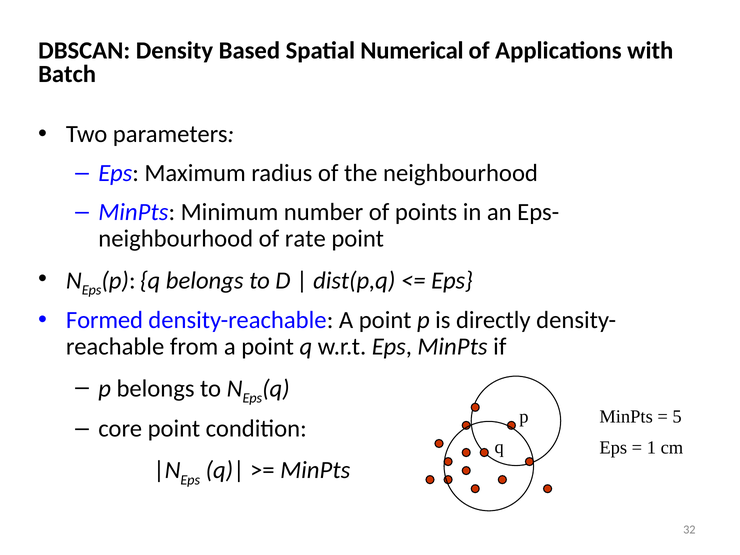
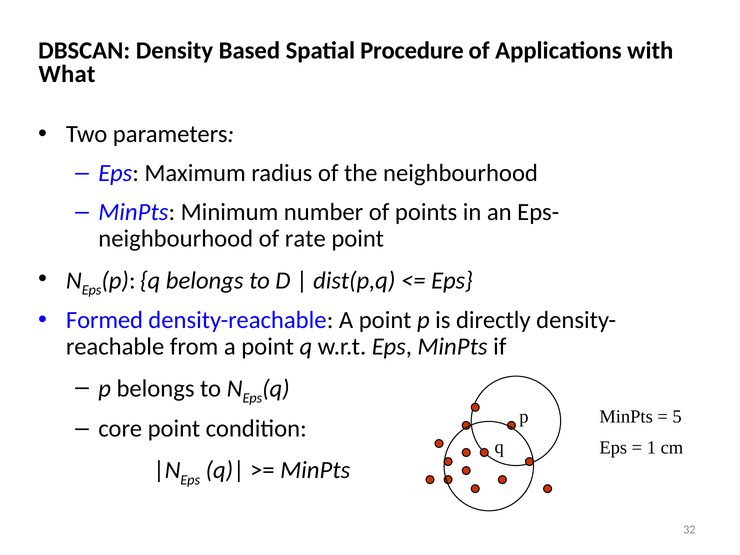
Numerical: Numerical -> Procedure (412, 50)
Batch: Batch -> What (67, 74)
